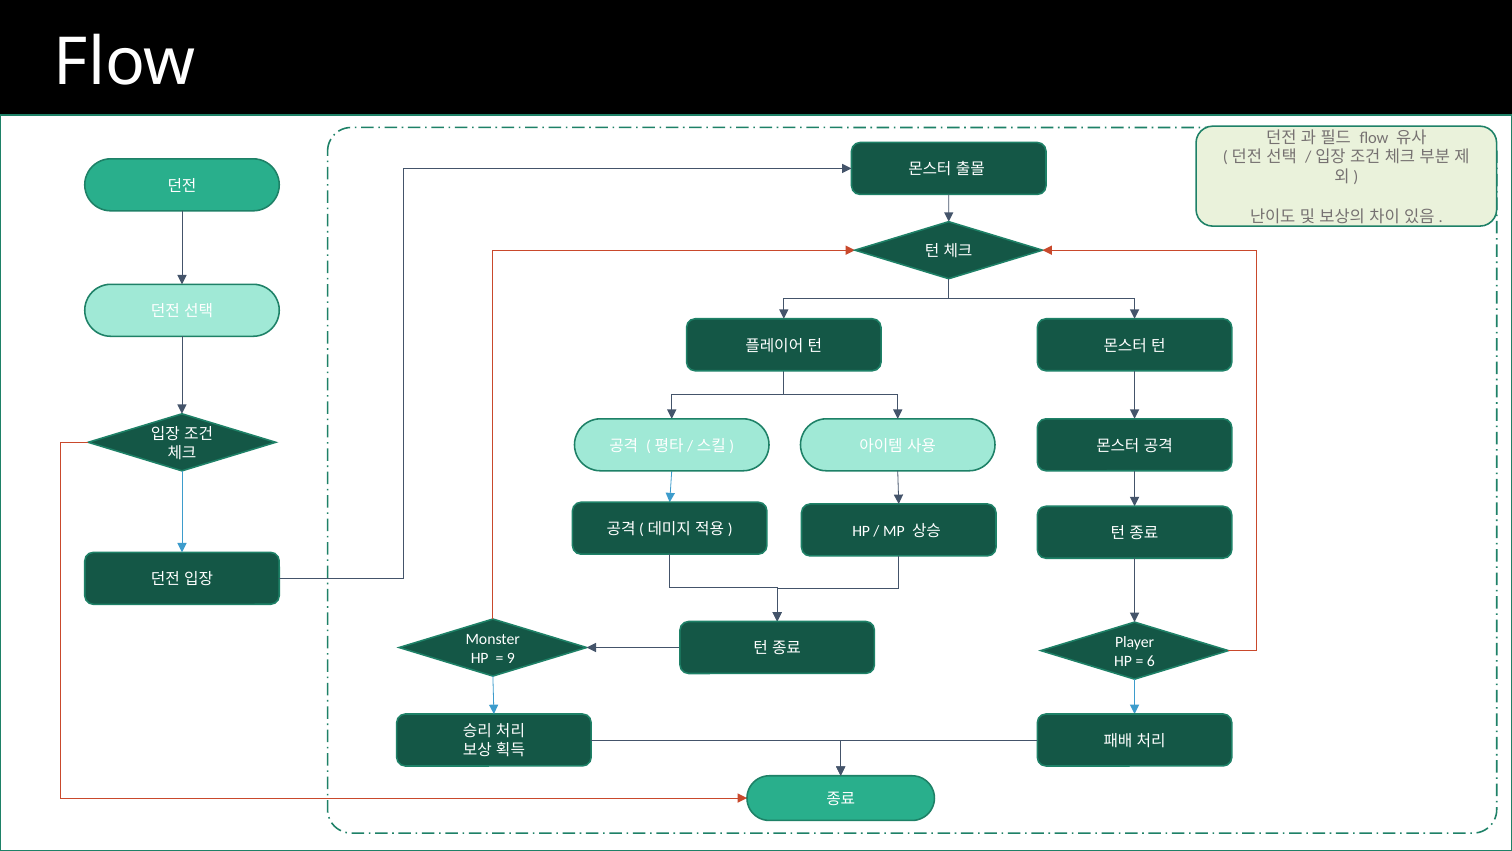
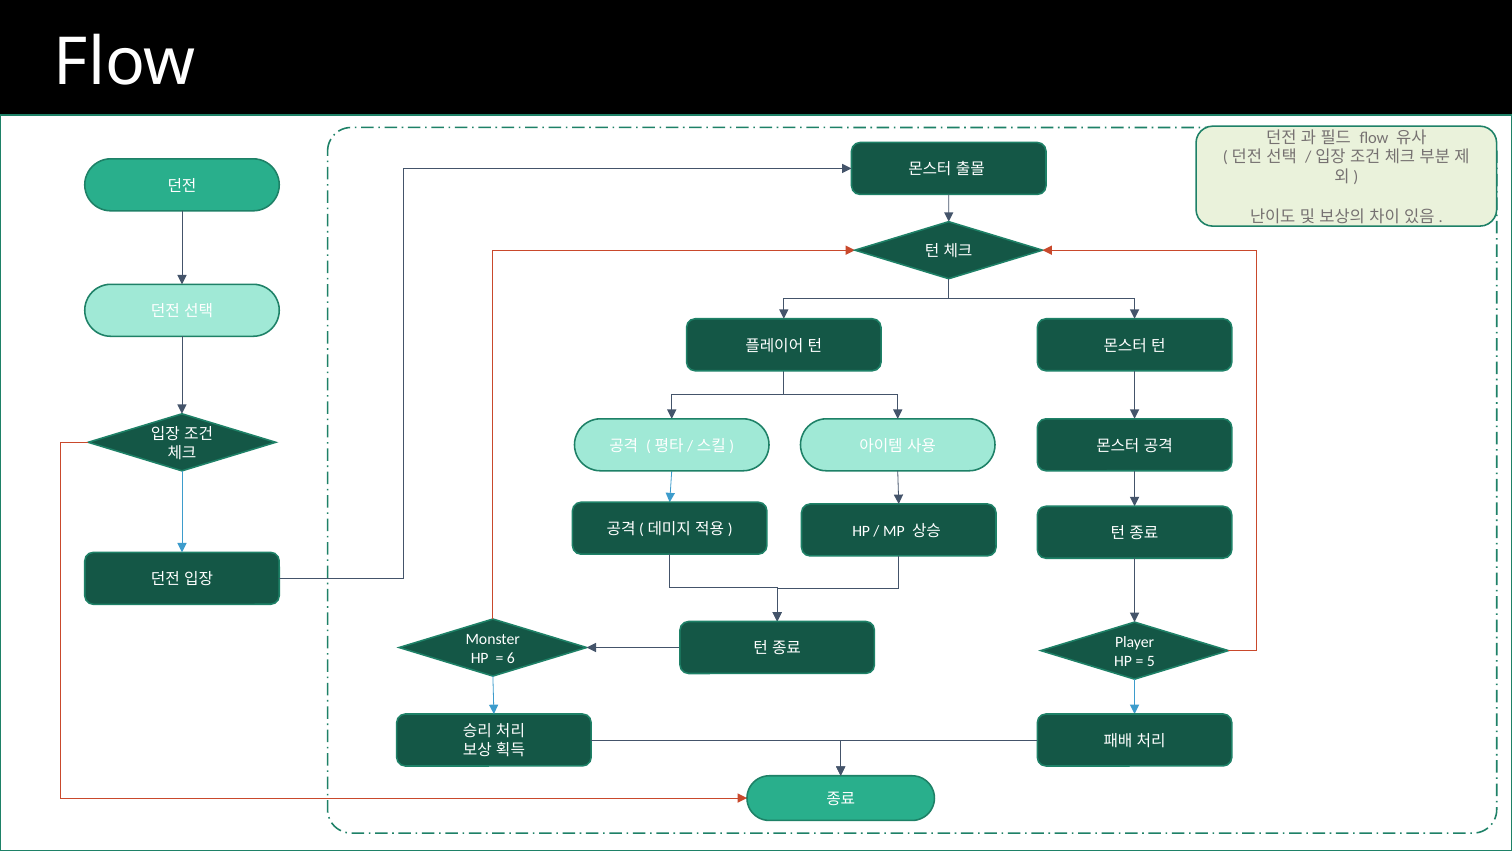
9: 9 -> 6 (511, 658)
6: 6 -> 5 (1151, 661)
